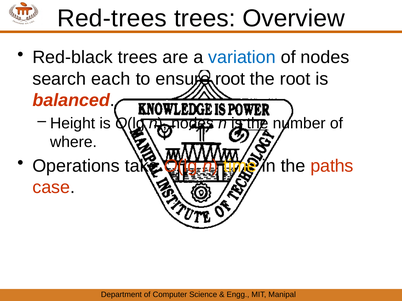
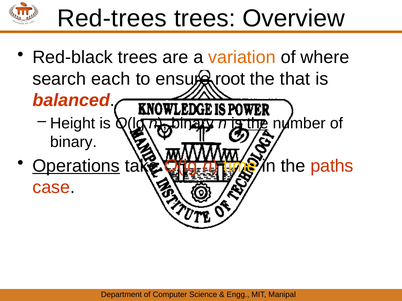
variation colour: blue -> orange (242, 57)
of nodes: nodes -> where (325, 57)
the root: root -> that (295, 79)
n nodes: nodes -> binary (193, 123)
where: where -> binary (73, 142)
Operations underline: none -> present (76, 166)
